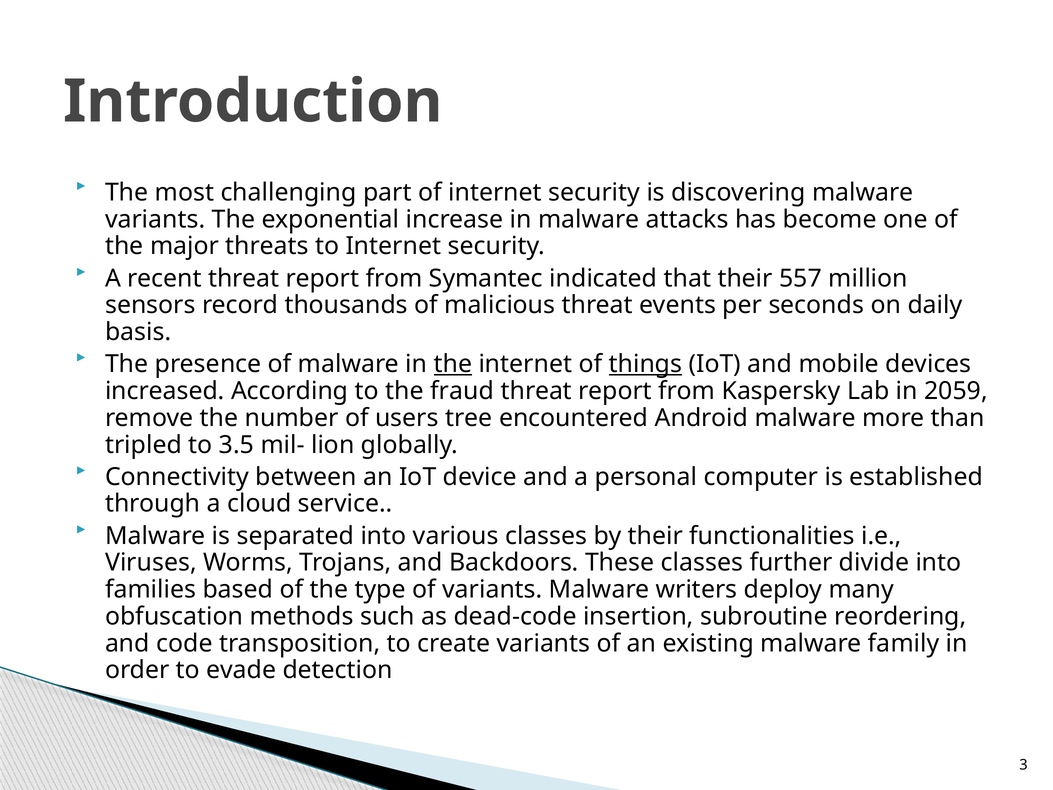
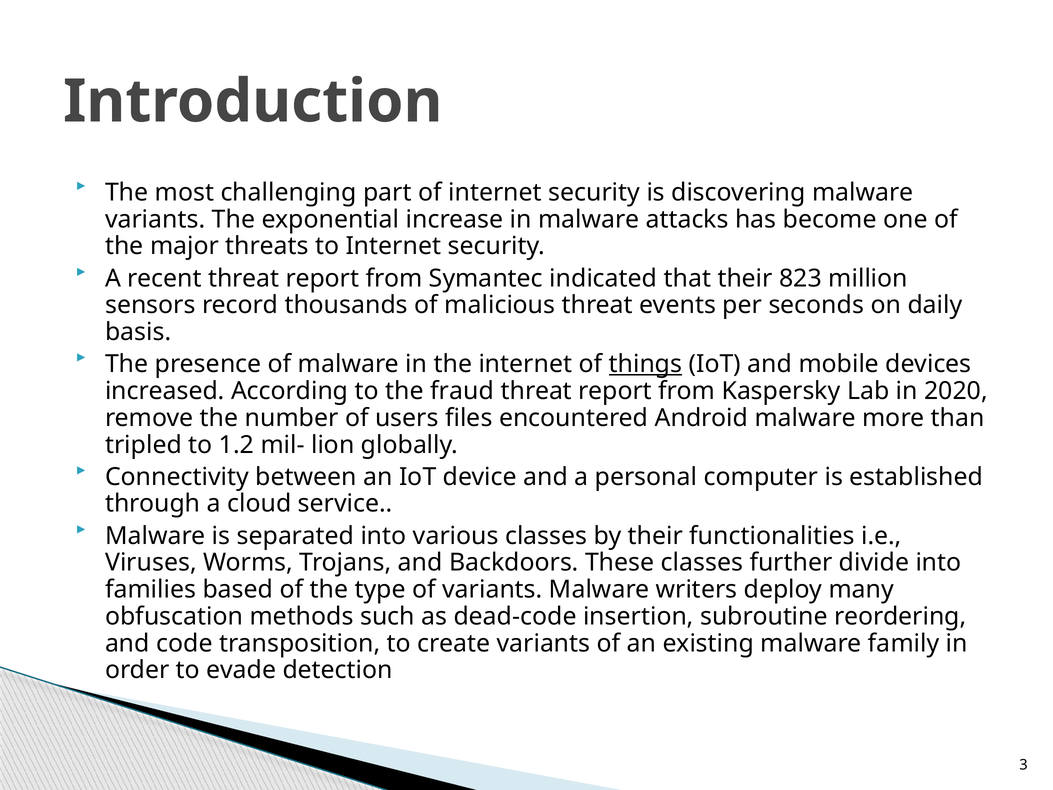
557: 557 -> 823 (800, 278)
the underline: present -> none (453, 364)
2059: 2059 -> 2020 (956, 391)
tree: tree -> files (469, 418)
3.5: 3.5 -> 1.2 (236, 445)
